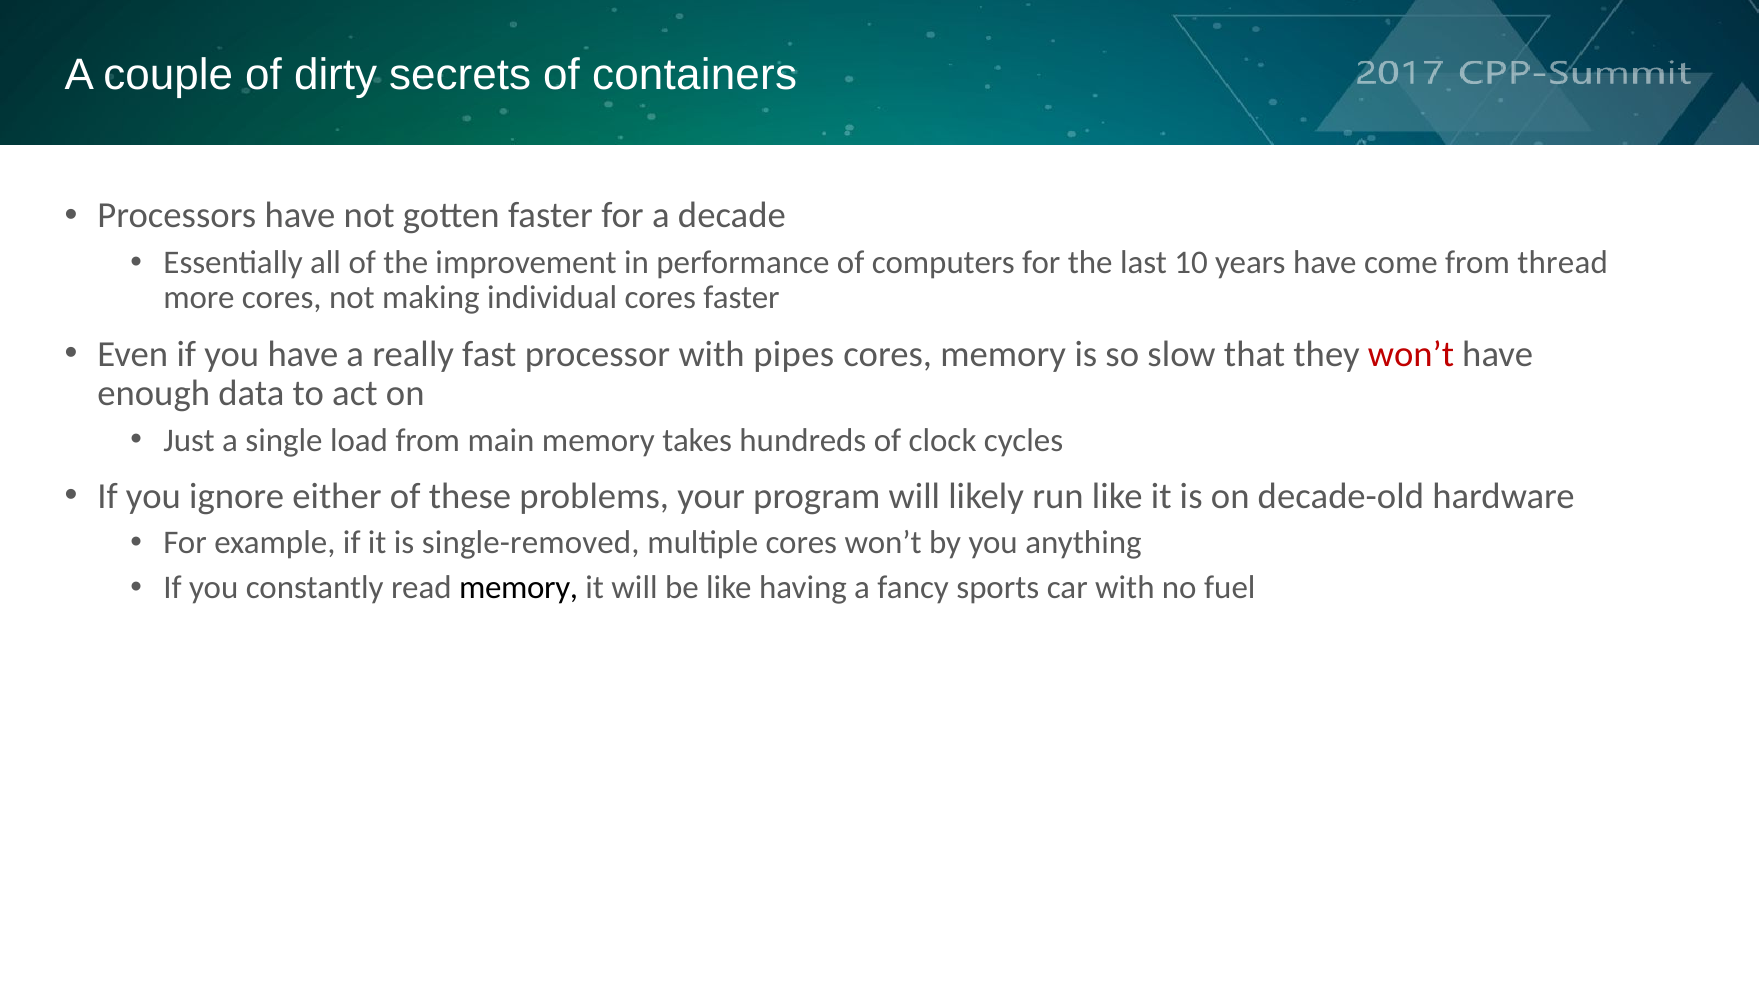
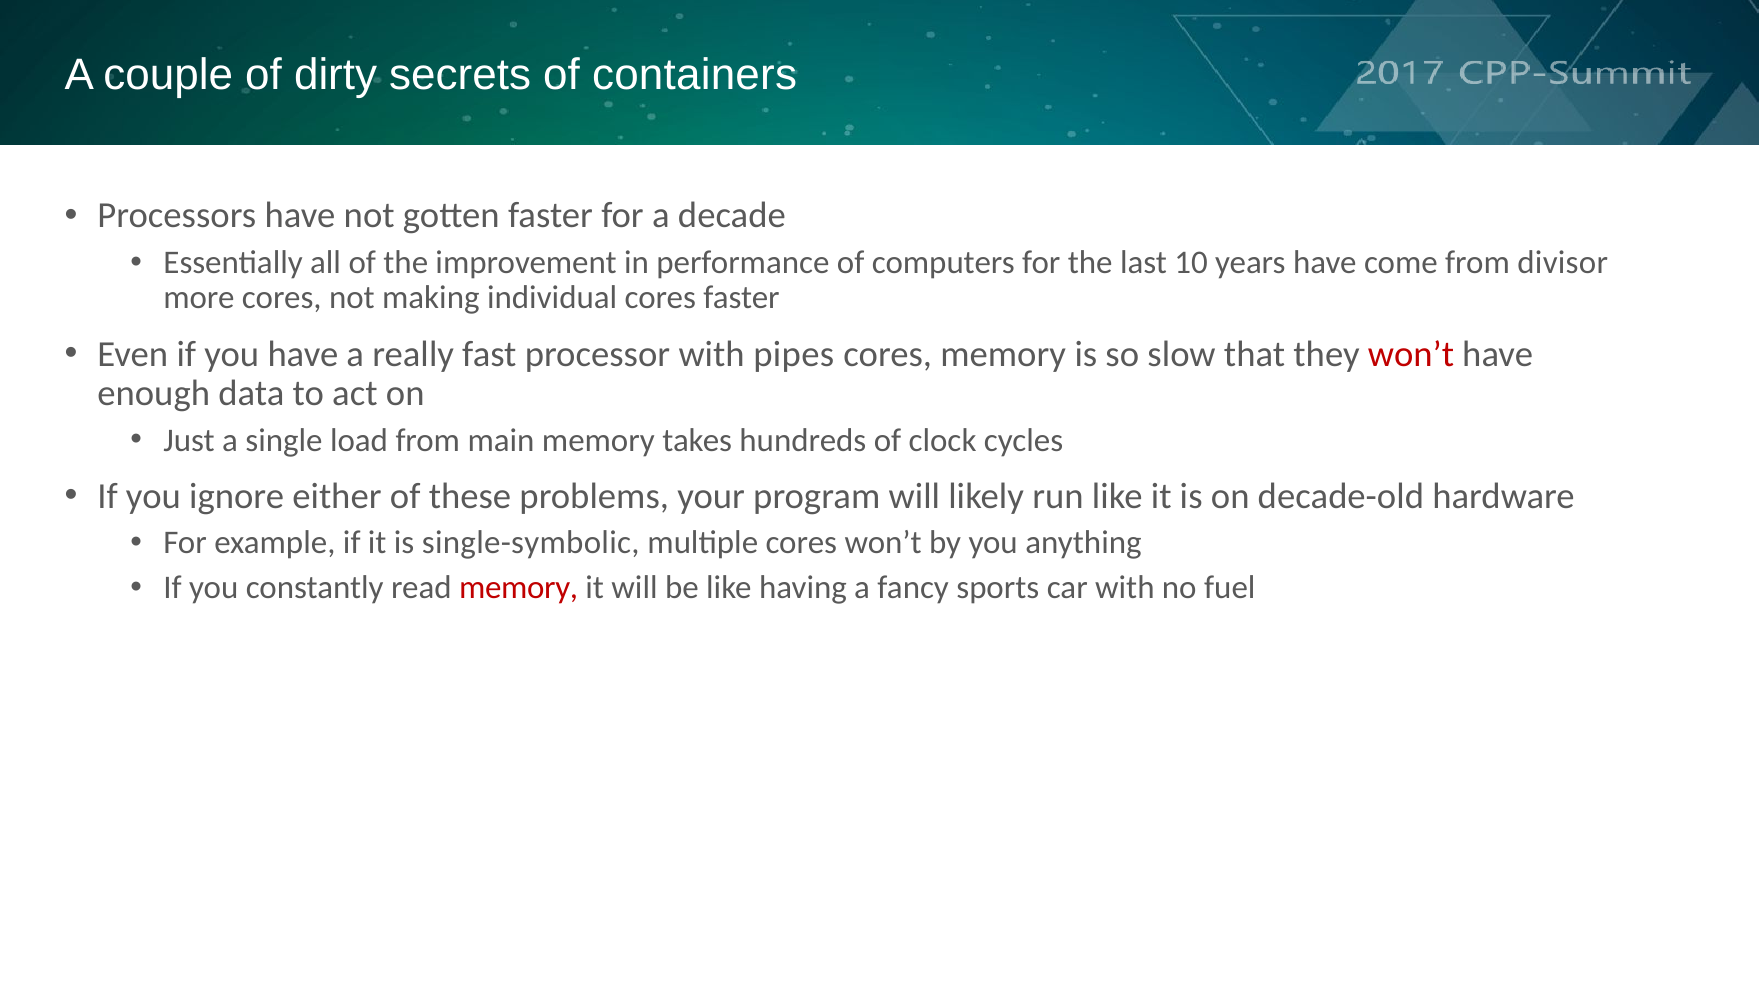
thread: thread -> divisor (1563, 263)
single-removed: single-removed -> single-symbolic (531, 543)
memory colour: black -> red (519, 588)
